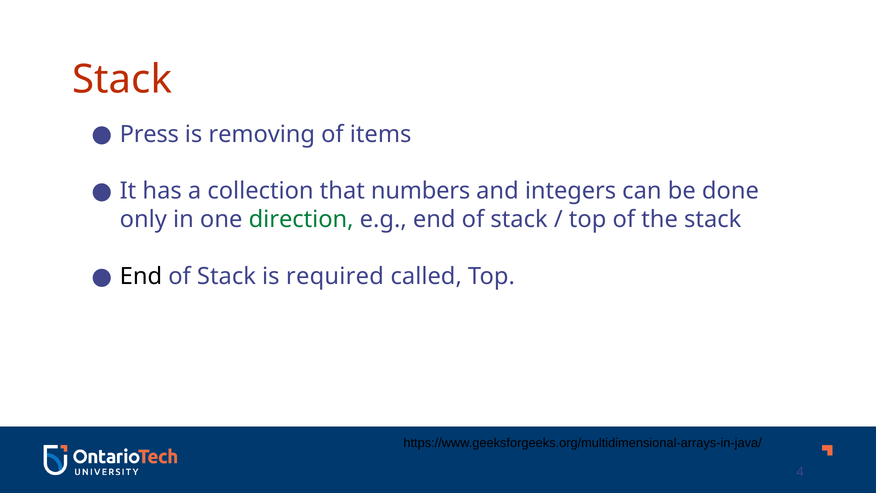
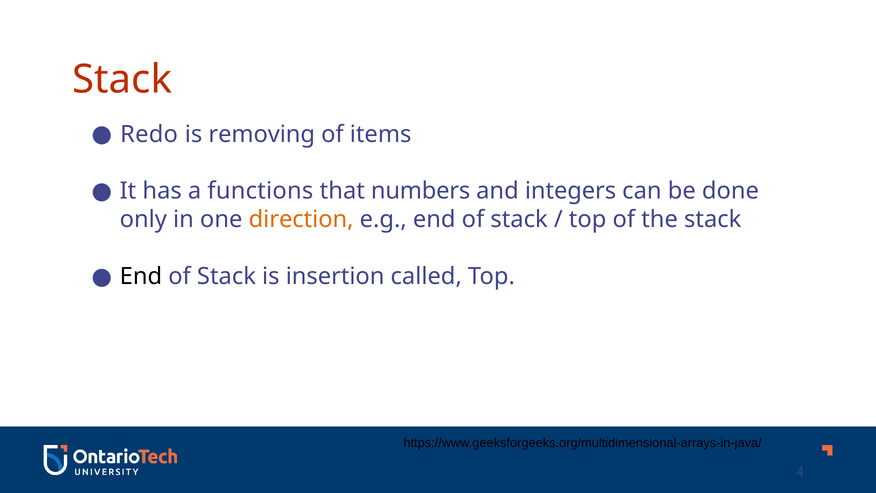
Press: Press -> Redo (149, 134)
collection: collection -> functions (260, 191)
direction colour: green -> orange (301, 220)
required: required -> insertion (335, 276)
